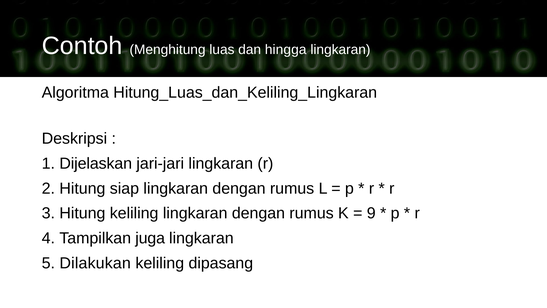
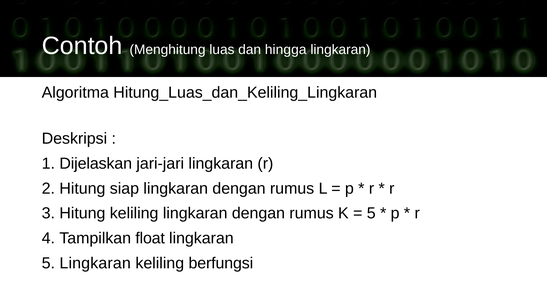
9: 9 -> 5 (371, 213)
juga: juga -> float (150, 238)
Dilakukan: Dilakukan -> Lingkaran (95, 263)
dipasang: dipasang -> berfungsi (221, 263)
